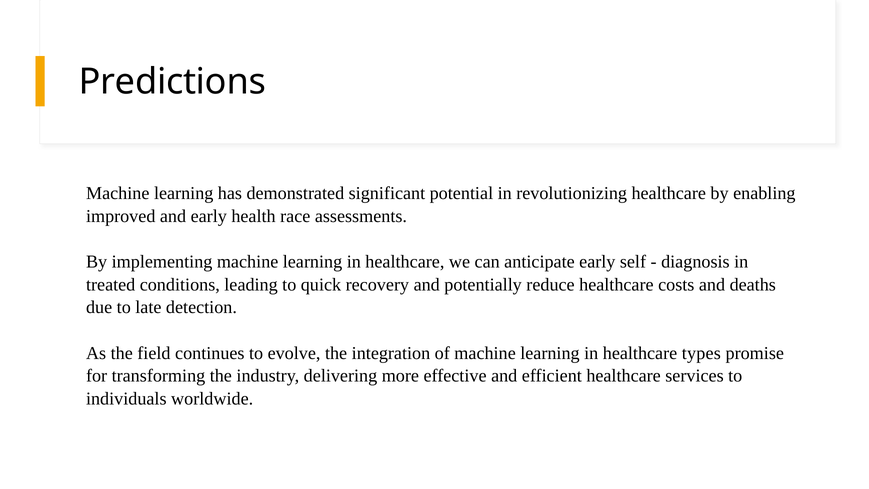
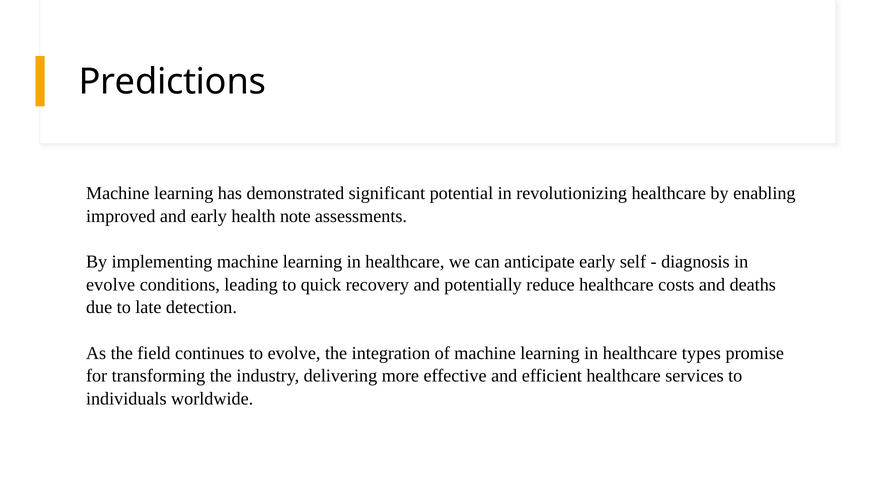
race: race -> note (295, 216)
treated: treated -> evolve (111, 284)
